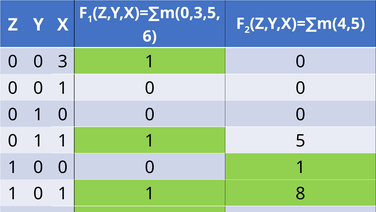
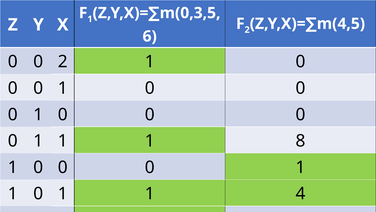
0 3: 3 -> 2 (63, 62)
5: 5 -> 8 (301, 141)
8: 8 -> 4 (301, 193)
